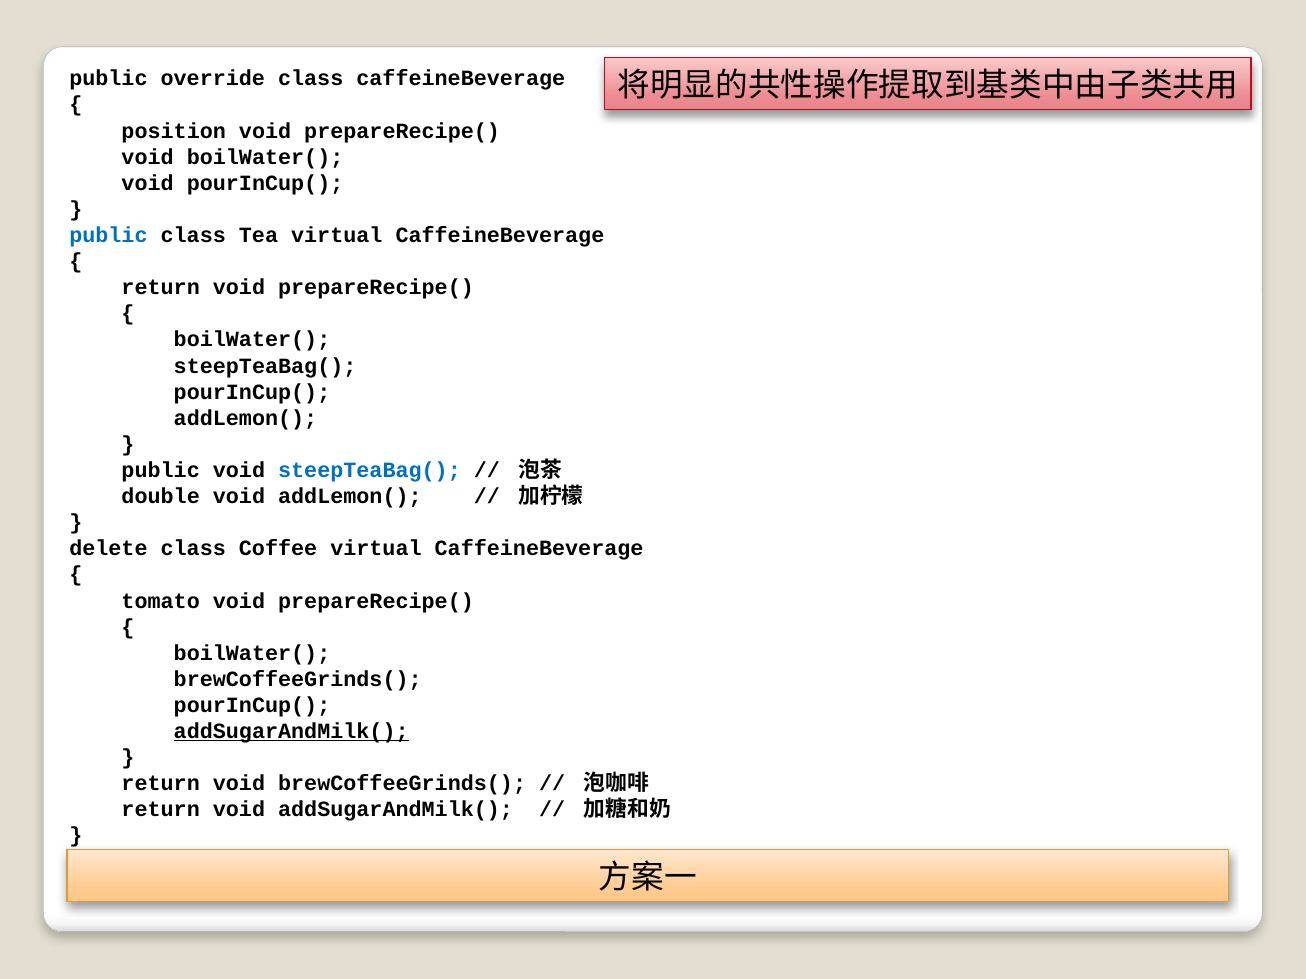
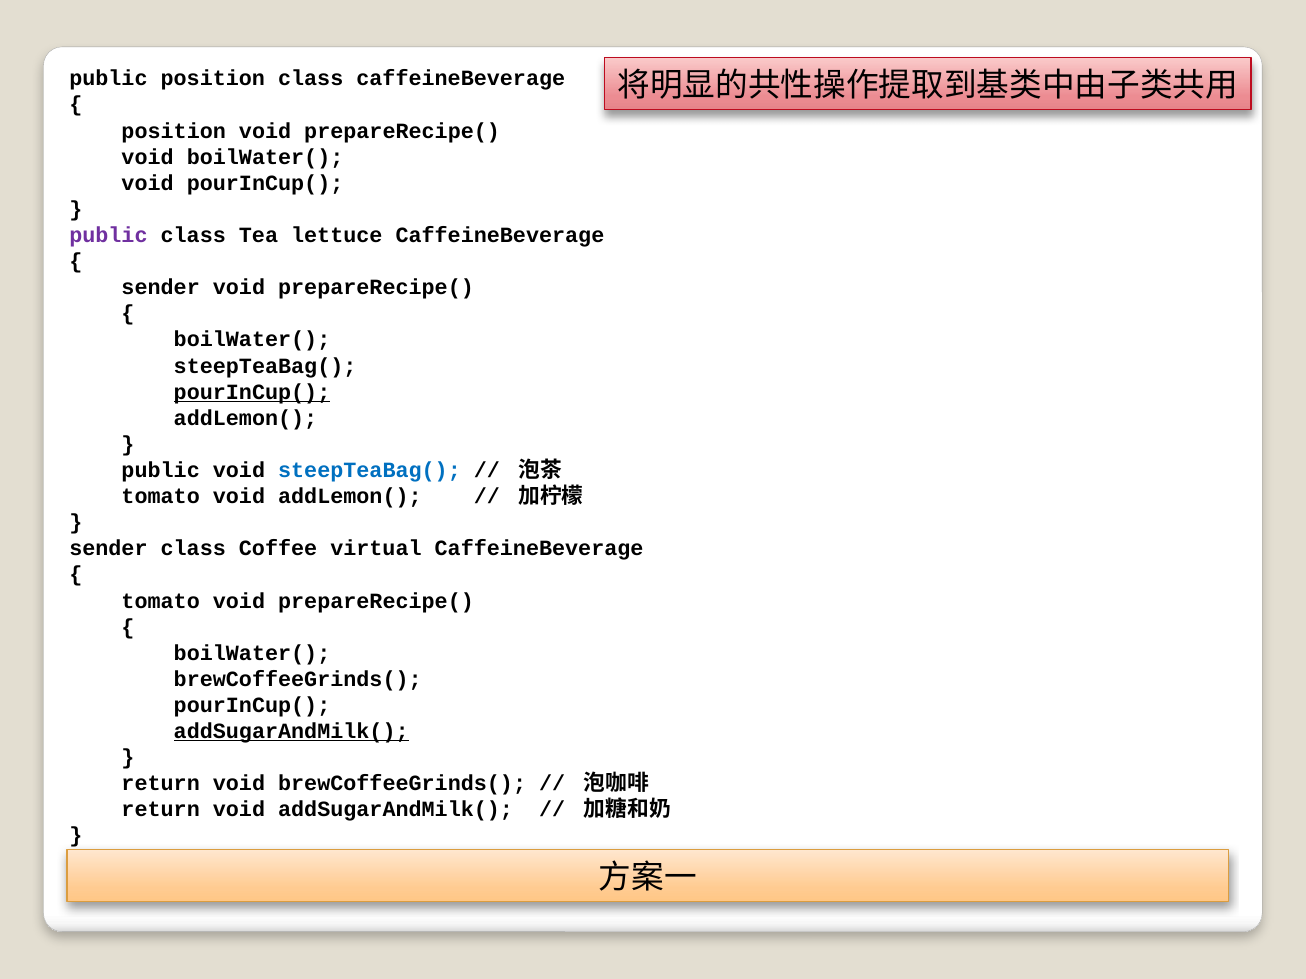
public override: override -> position (213, 79)
public colour: blue -> purple (108, 235)
Tea virtual: virtual -> lettuce (337, 235)
return: return -> sender (161, 288)
pourInCup( underline: none -> present (252, 392)
double: double -> tomato (161, 497)
delete: delete -> sender (108, 549)
